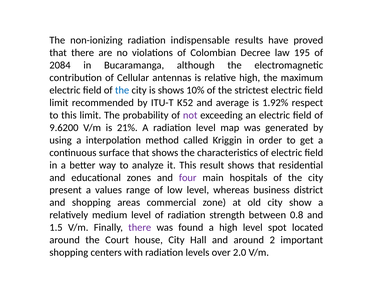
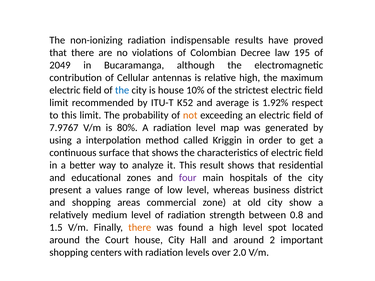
2084: 2084 -> 2049 (60, 65)
is shows: shows -> house (171, 90)
not colour: purple -> orange (190, 115)
9.6200: 9.6200 -> 7.9767 (64, 128)
21%: 21% -> 80% (127, 128)
there colour: purple -> orange (140, 228)
